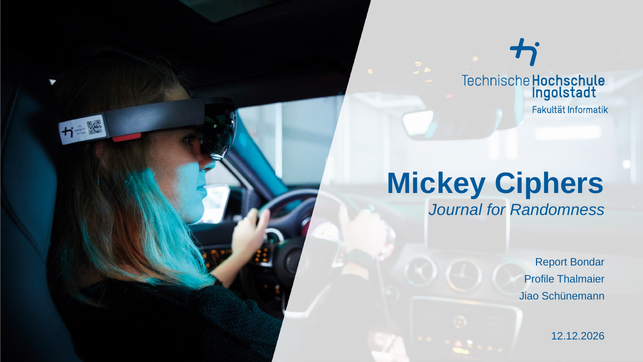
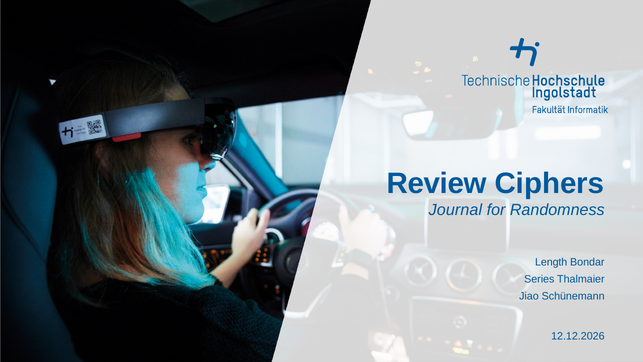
Mickey: Mickey -> Review (437, 183)
Report: Report -> Length (551, 262)
Profile: Profile -> Series (539, 279)
